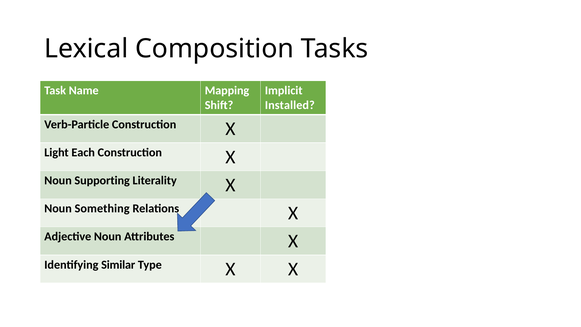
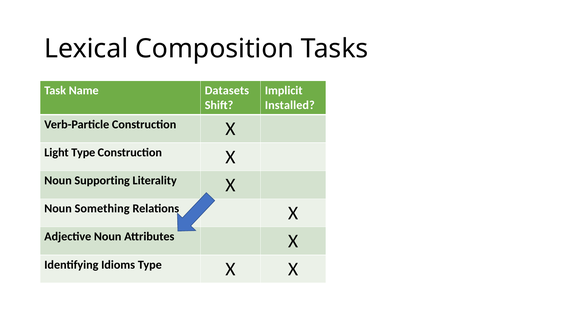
Mapping: Mapping -> Datasets (227, 90)
Light Each: Each -> Type (83, 152)
Similar: Similar -> Idioms (118, 265)
